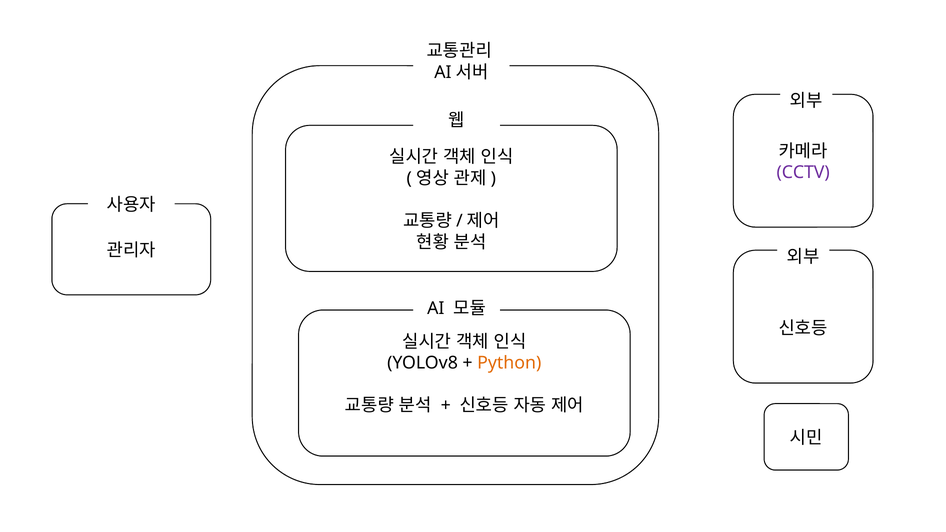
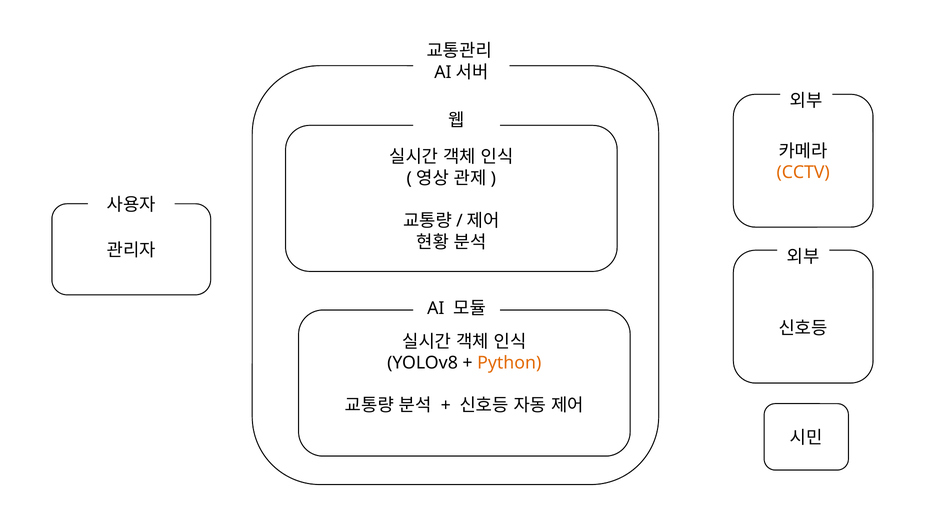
CCTV colour: purple -> orange (803, 173)
